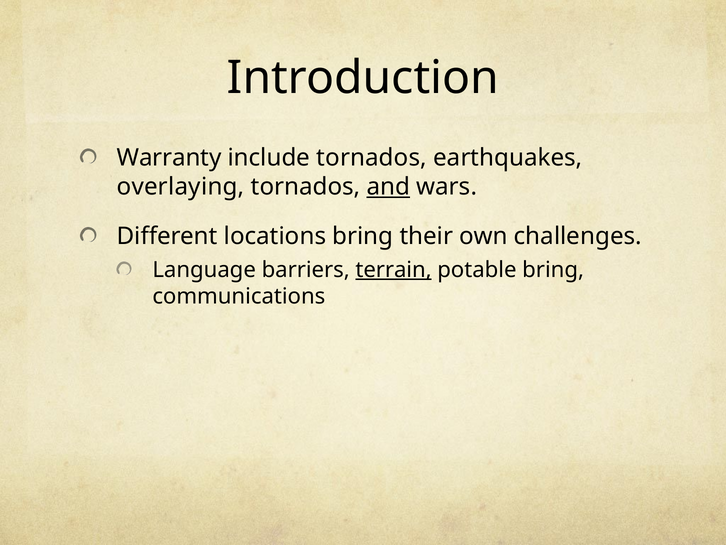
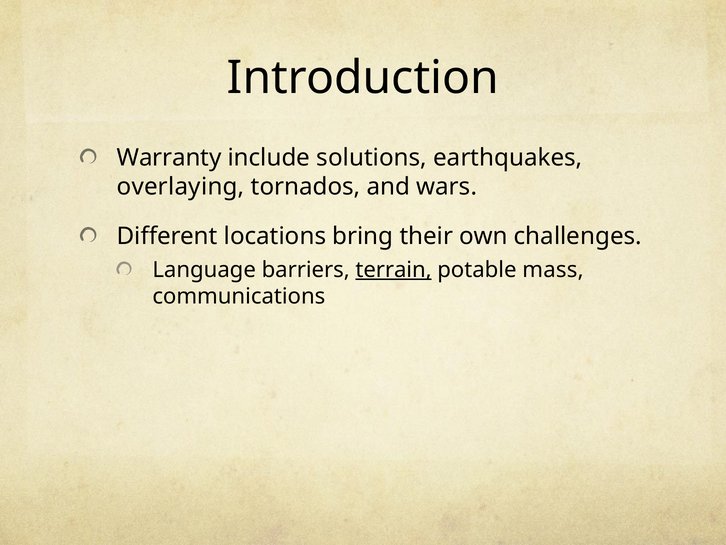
include tornados: tornados -> solutions (372, 158)
and underline: present -> none (388, 187)
potable bring: bring -> mass (553, 270)
